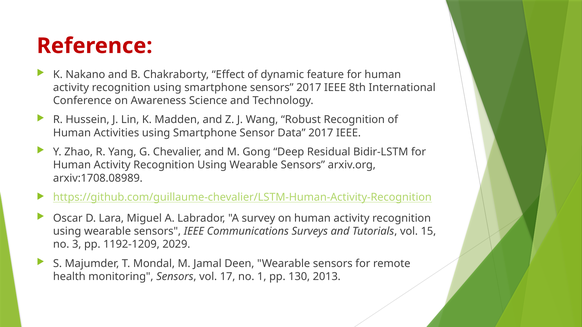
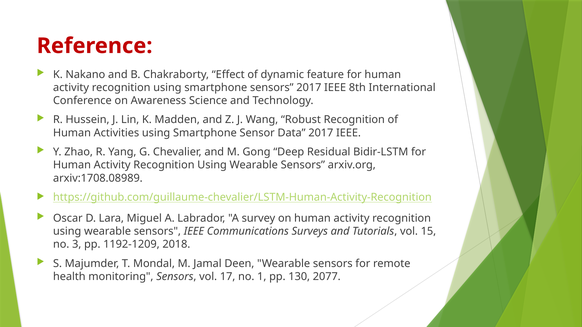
2029: 2029 -> 2018 (176, 245)
2013: 2013 -> 2077 (327, 277)
